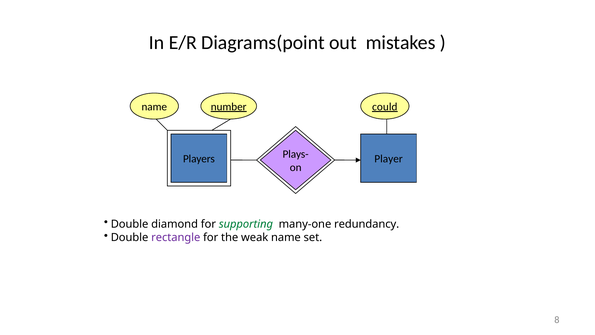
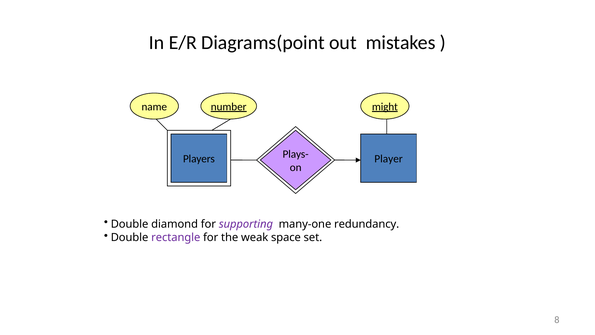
could: could -> might (385, 107)
supporting colour: green -> purple (246, 224)
weak name: name -> space (286, 237)
